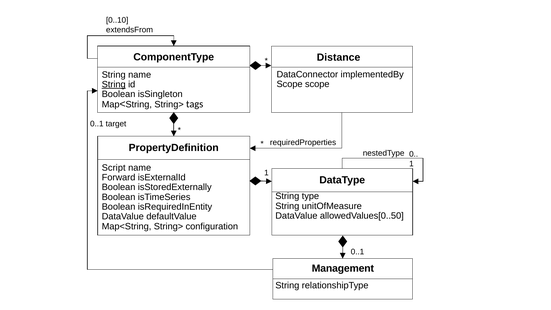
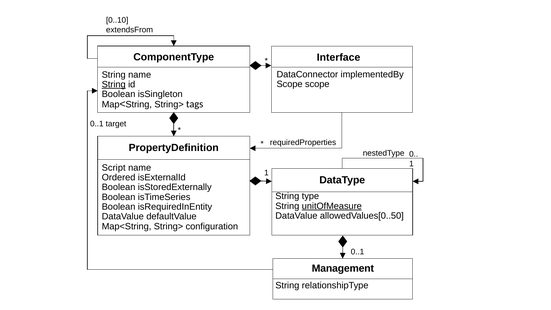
Distance: Distance -> Interface (339, 57)
Forward: Forward -> Ordered (119, 177)
unitOfMeasure underline: none -> present (332, 206)
